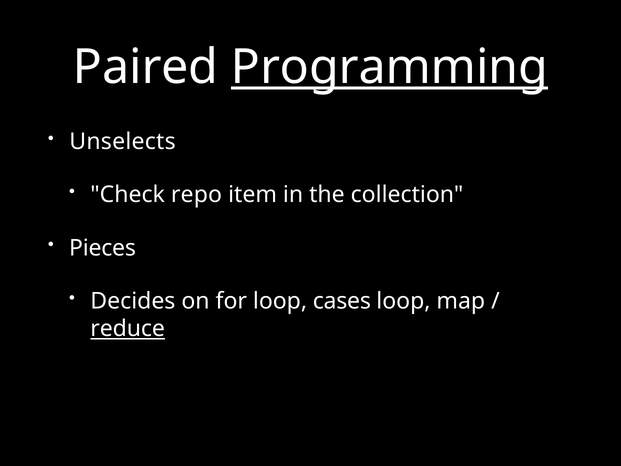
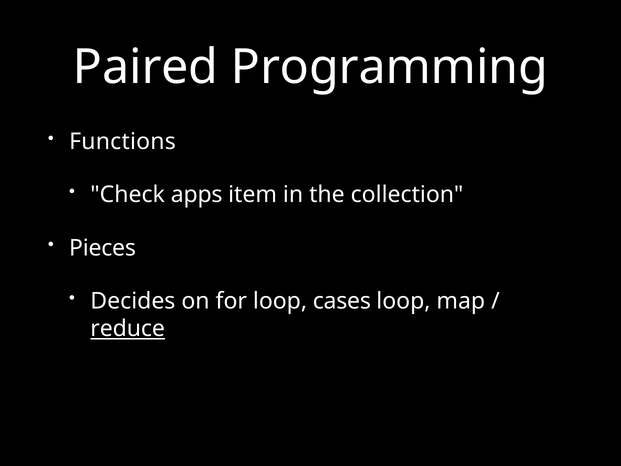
Programming underline: present -> none (389, 67)
Unselects: Unselects -> Functions (123, 142)
repo: repo -> apps (197, 195)
